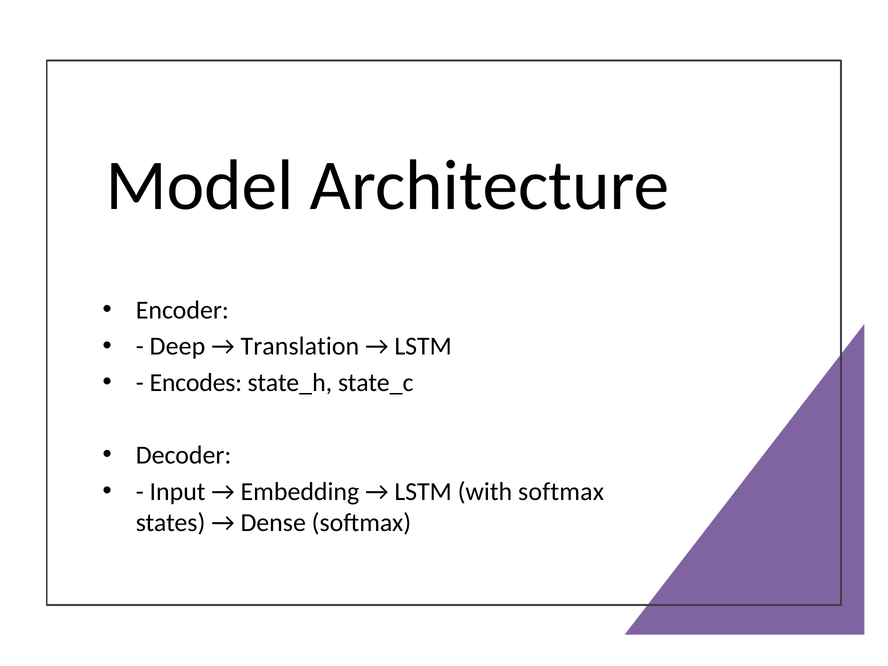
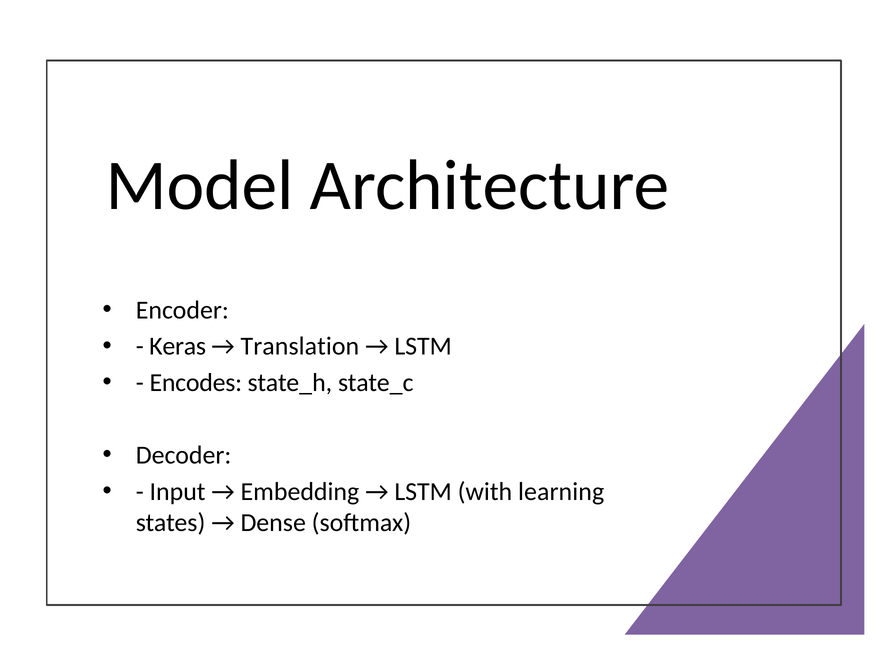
Deep: Deep -> Keras (178, 346)
with softmax: softmax -> learning (561, 491)
